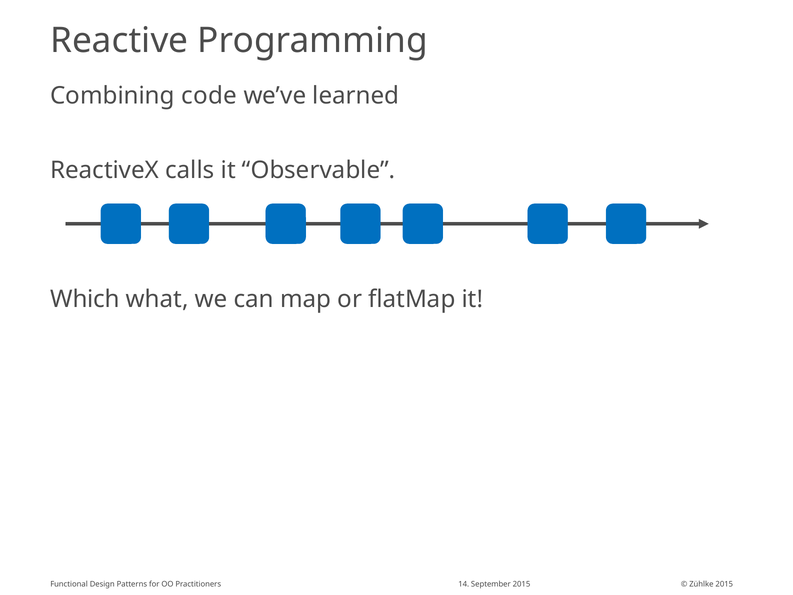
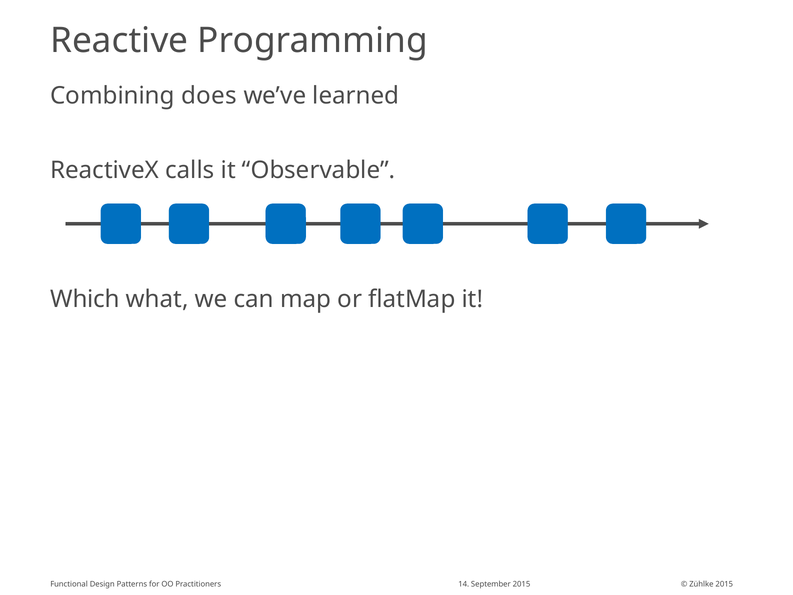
code: code -> does (209, 95)
